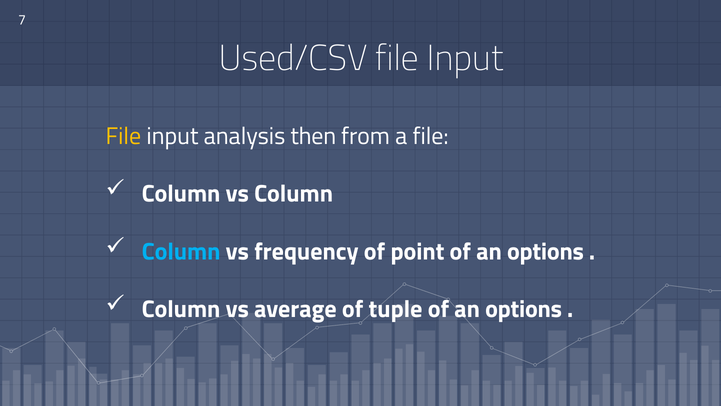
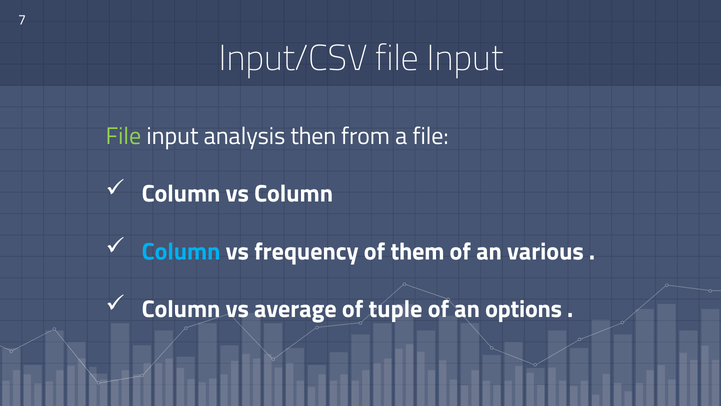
Used/CSV: Used/CSV -> Input/CSV (293, 58)
File colour: yellow -> light green (123, 136)
point: point -> them (417, 251)
options: options -> various (545, 251)
